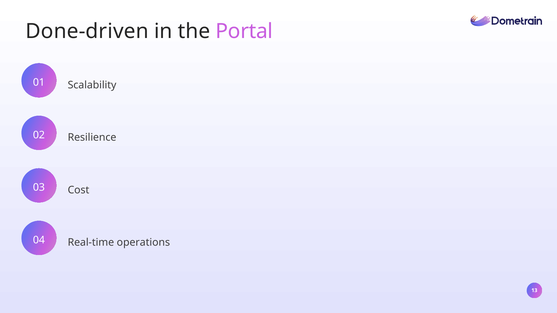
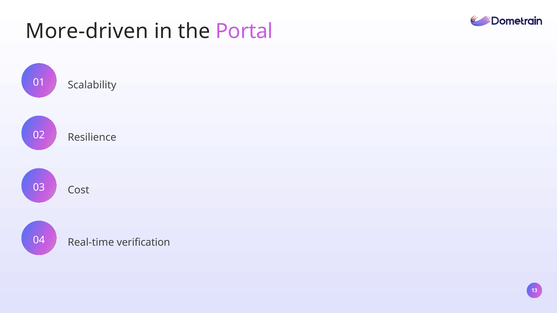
Done-driven: Done-driven -> More-driven (87, 31)
operations: operations -> verification (143, 243)
